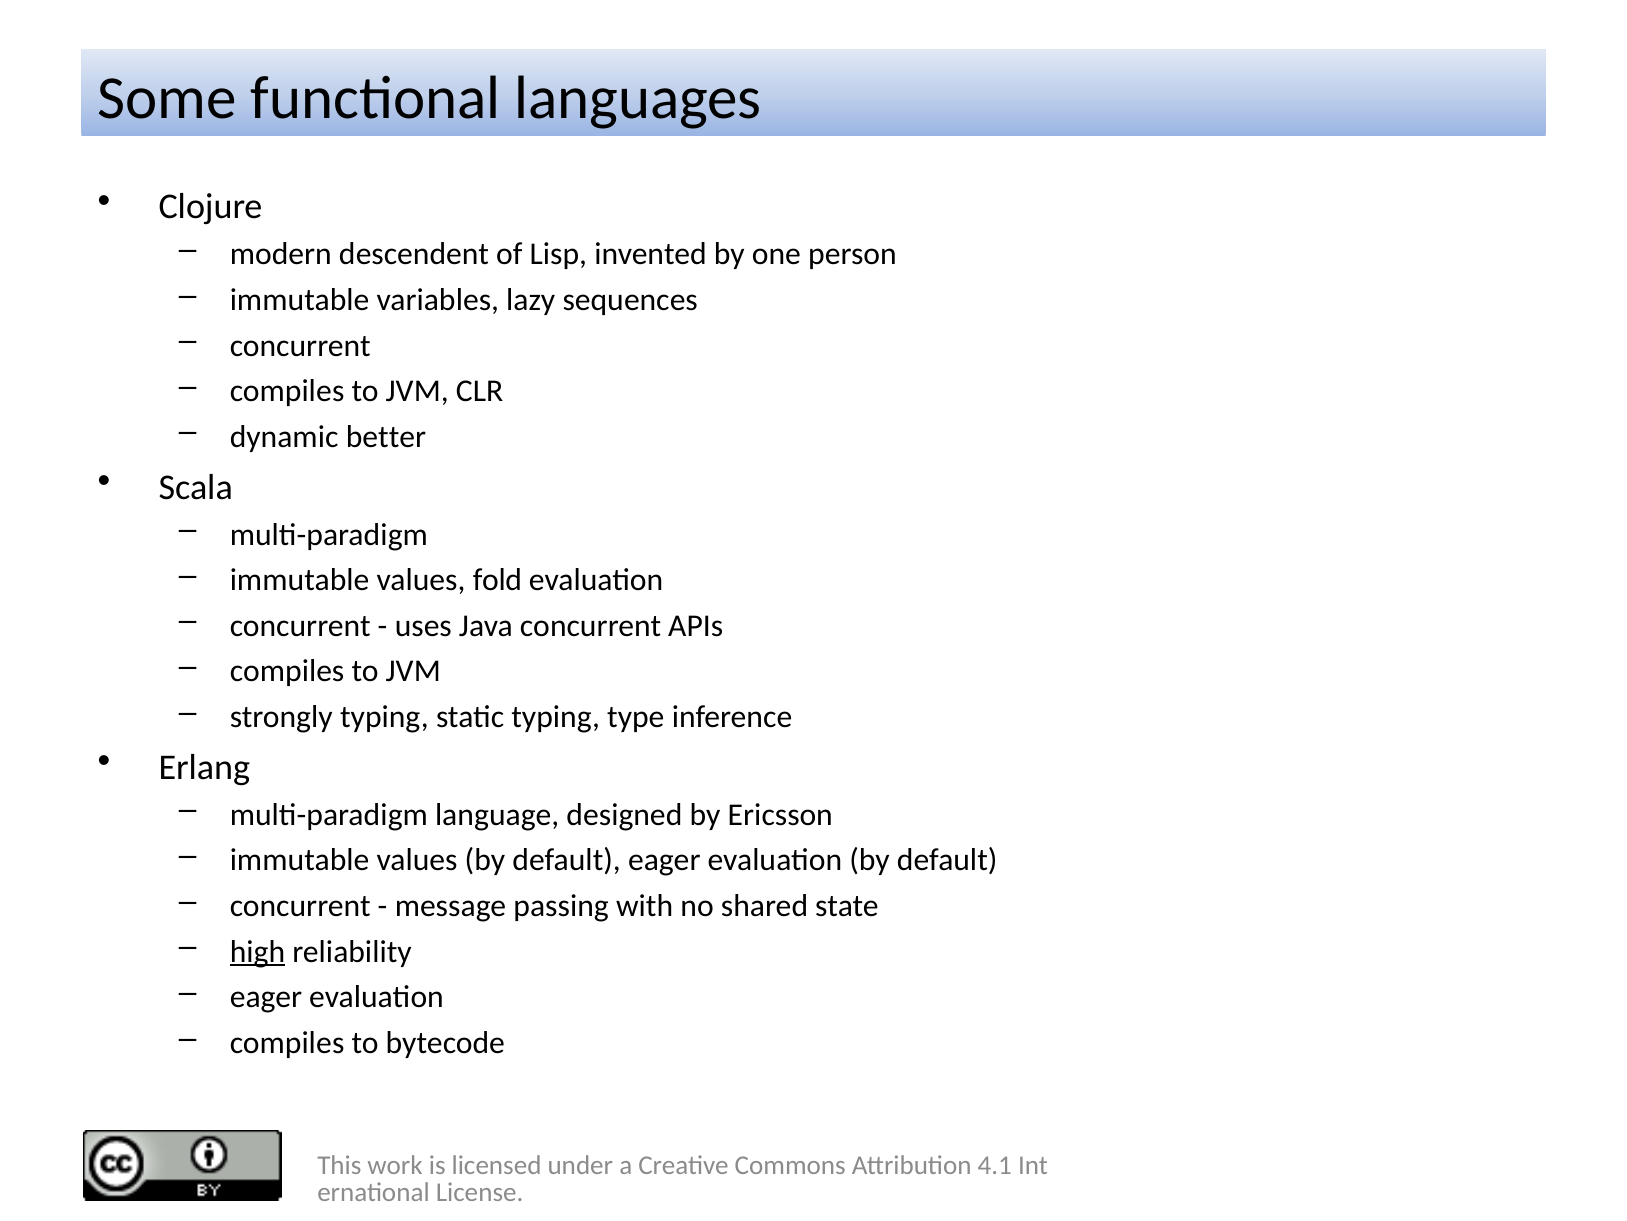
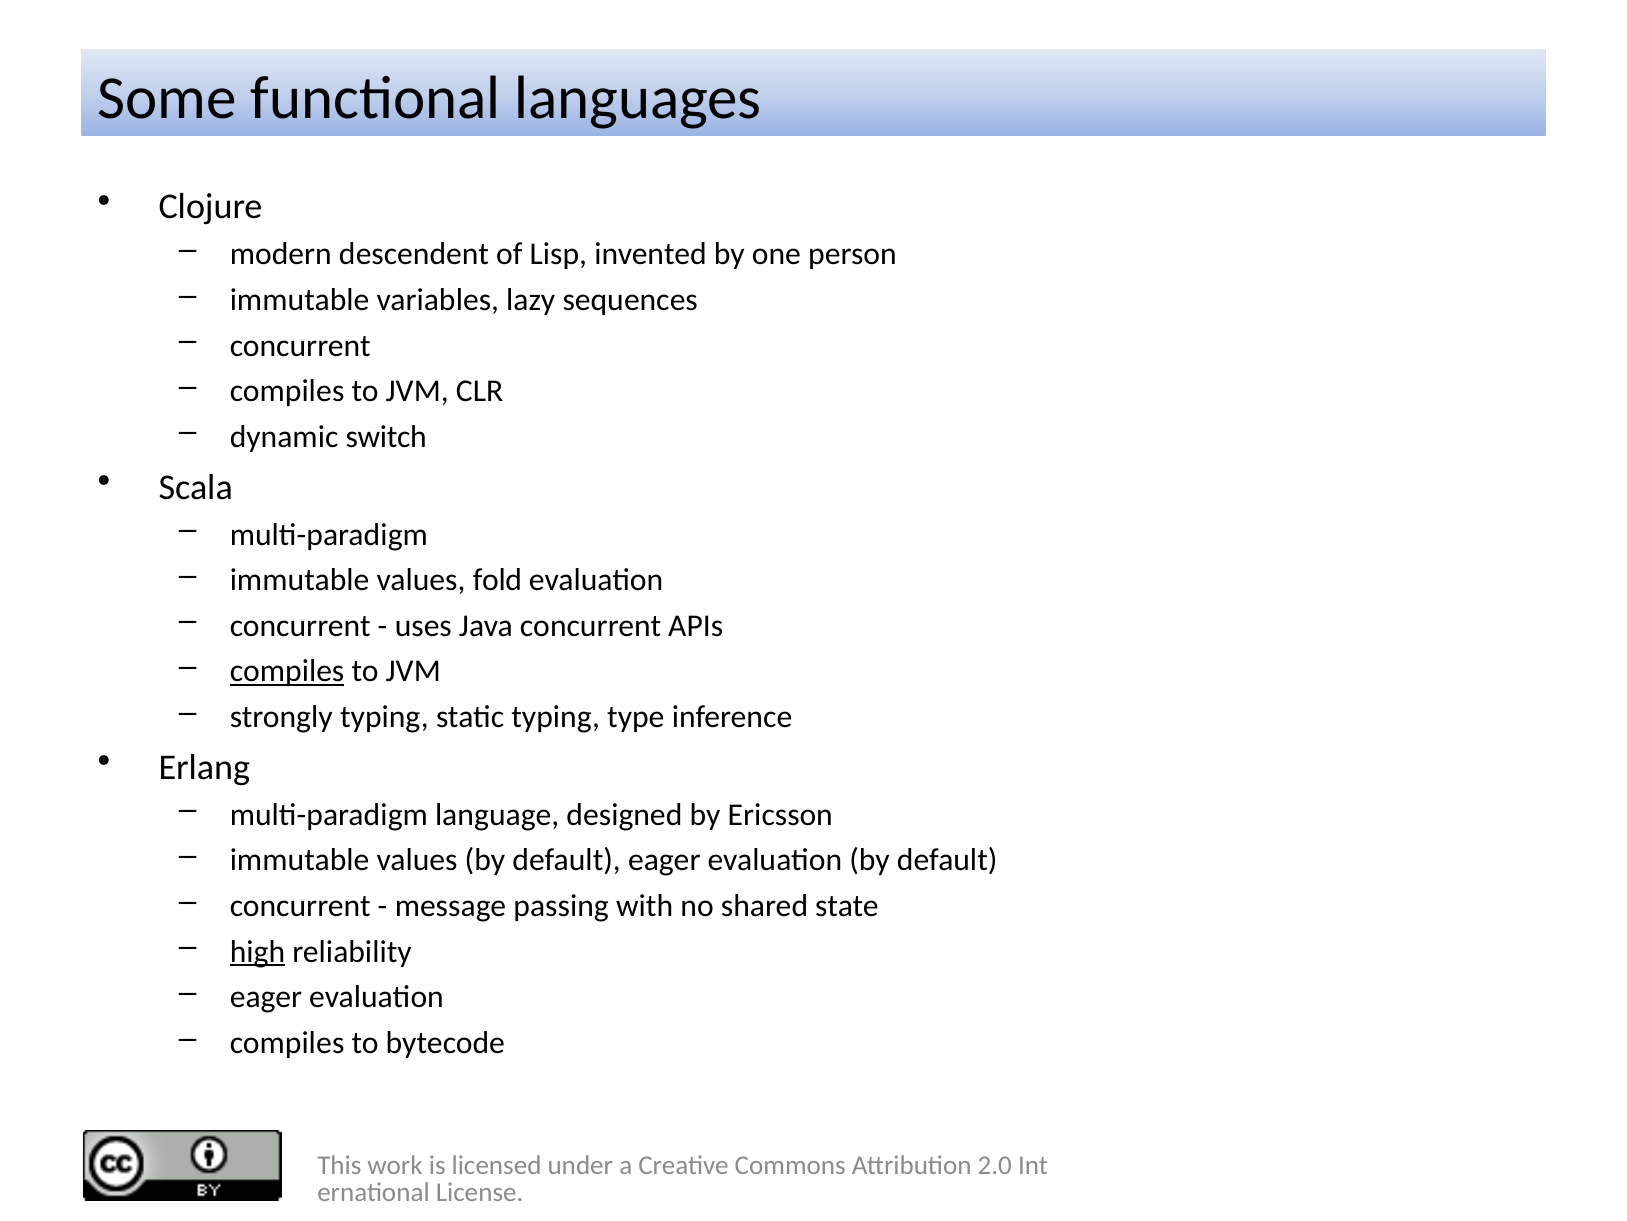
better: better -> switch (386, 437)
compiles underline: none -> present (287, 671)
4.1: 4.1 -> 2.0 (995, 1165)
